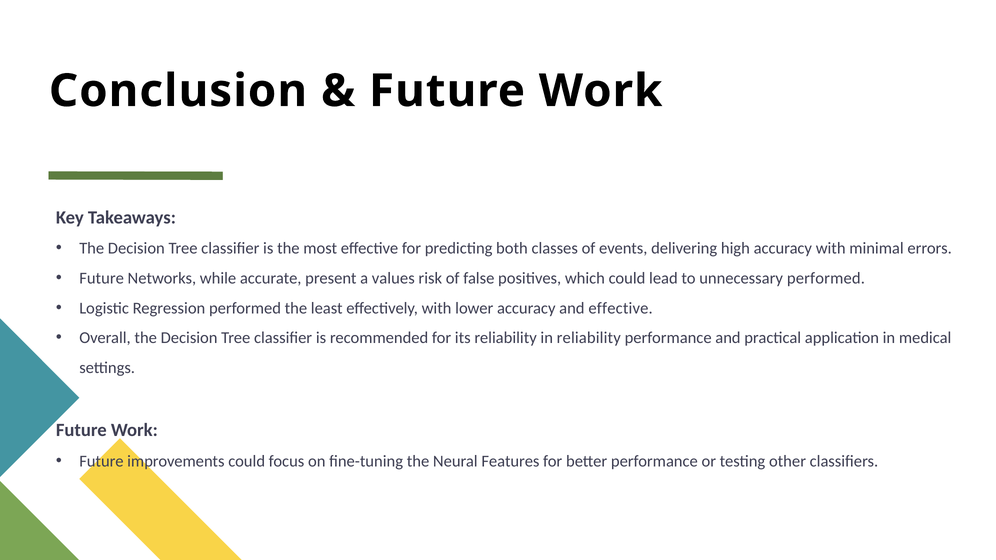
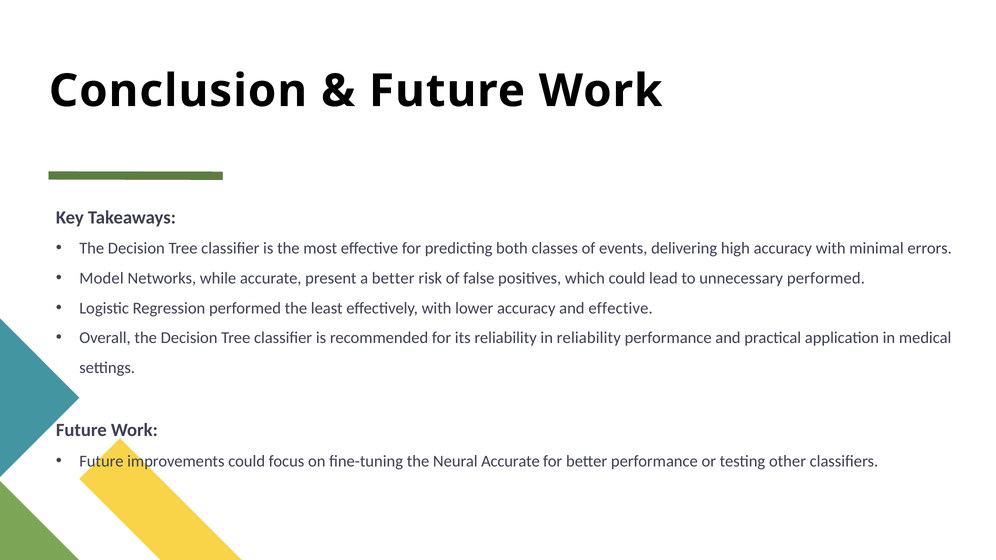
Future: Future -> Model (102, 278)
a values: values -> better (393, 278)
Neural Features: Features -> Accurate (511, 461)
